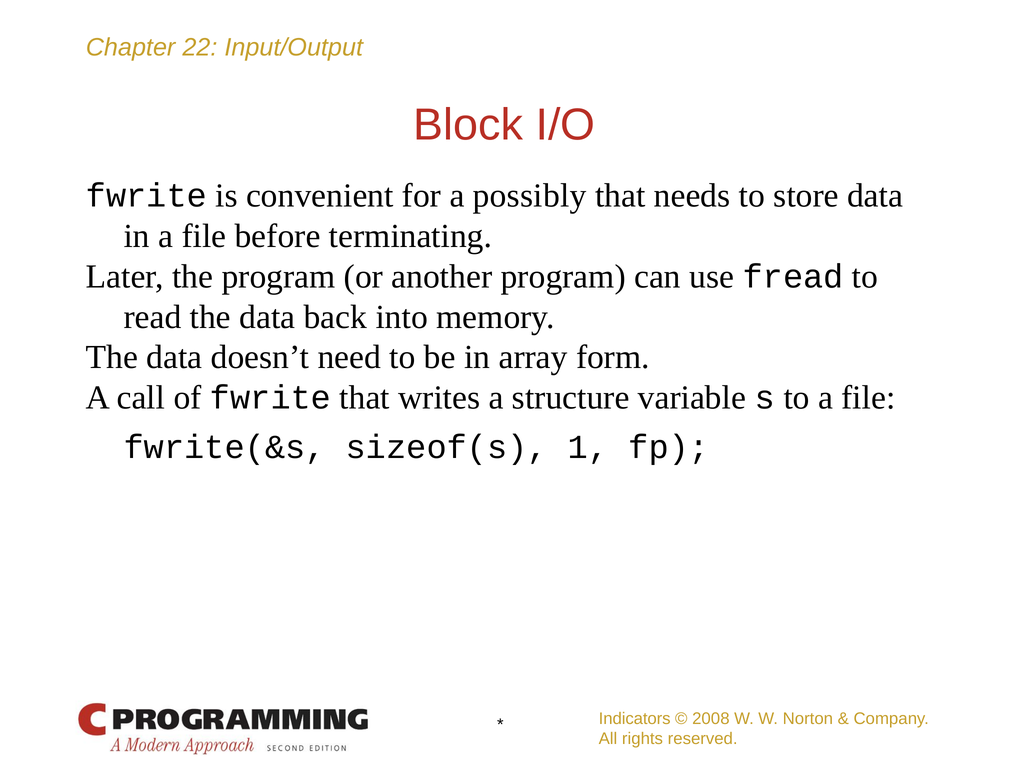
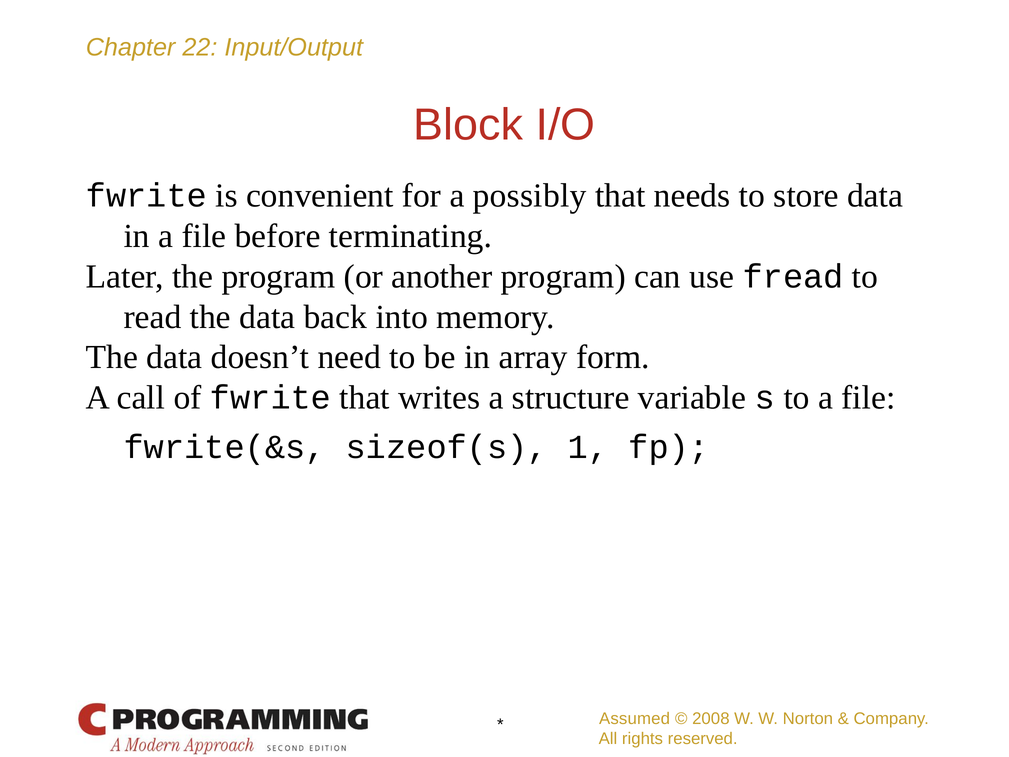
Indicators: Indicators -> Assumed (635, 718)
